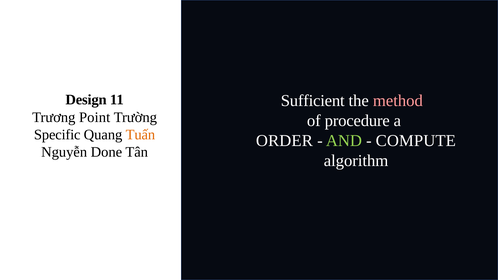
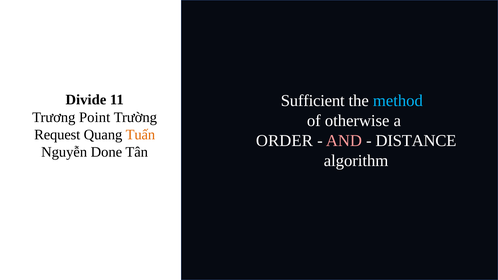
Design: Design -> Divide (86, 100)
method colour: pink -> light blue (398, 101)
procedure: procedure -> otherwise (357, 121)
Specific: Specific -> Request (57, 135)
AND colour: light green -> pink (344, 141)
COMPUTE: COMPUTE -> DISTANCE (416, 141)
